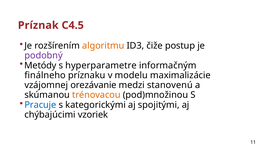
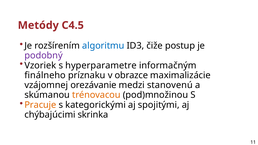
Príznak: Príznak -> Metódy (38, 25)
algoritmu colour: orange -> blue (103, 46)
Metódy: Metódy -> Vzoriek (40, 65)
modelu: modelu -> obrazce (131, 75)
Pracuje colour: blue -> orange (40, 105)
vzoriek: vzoriek -> skrinka (93, 115)
